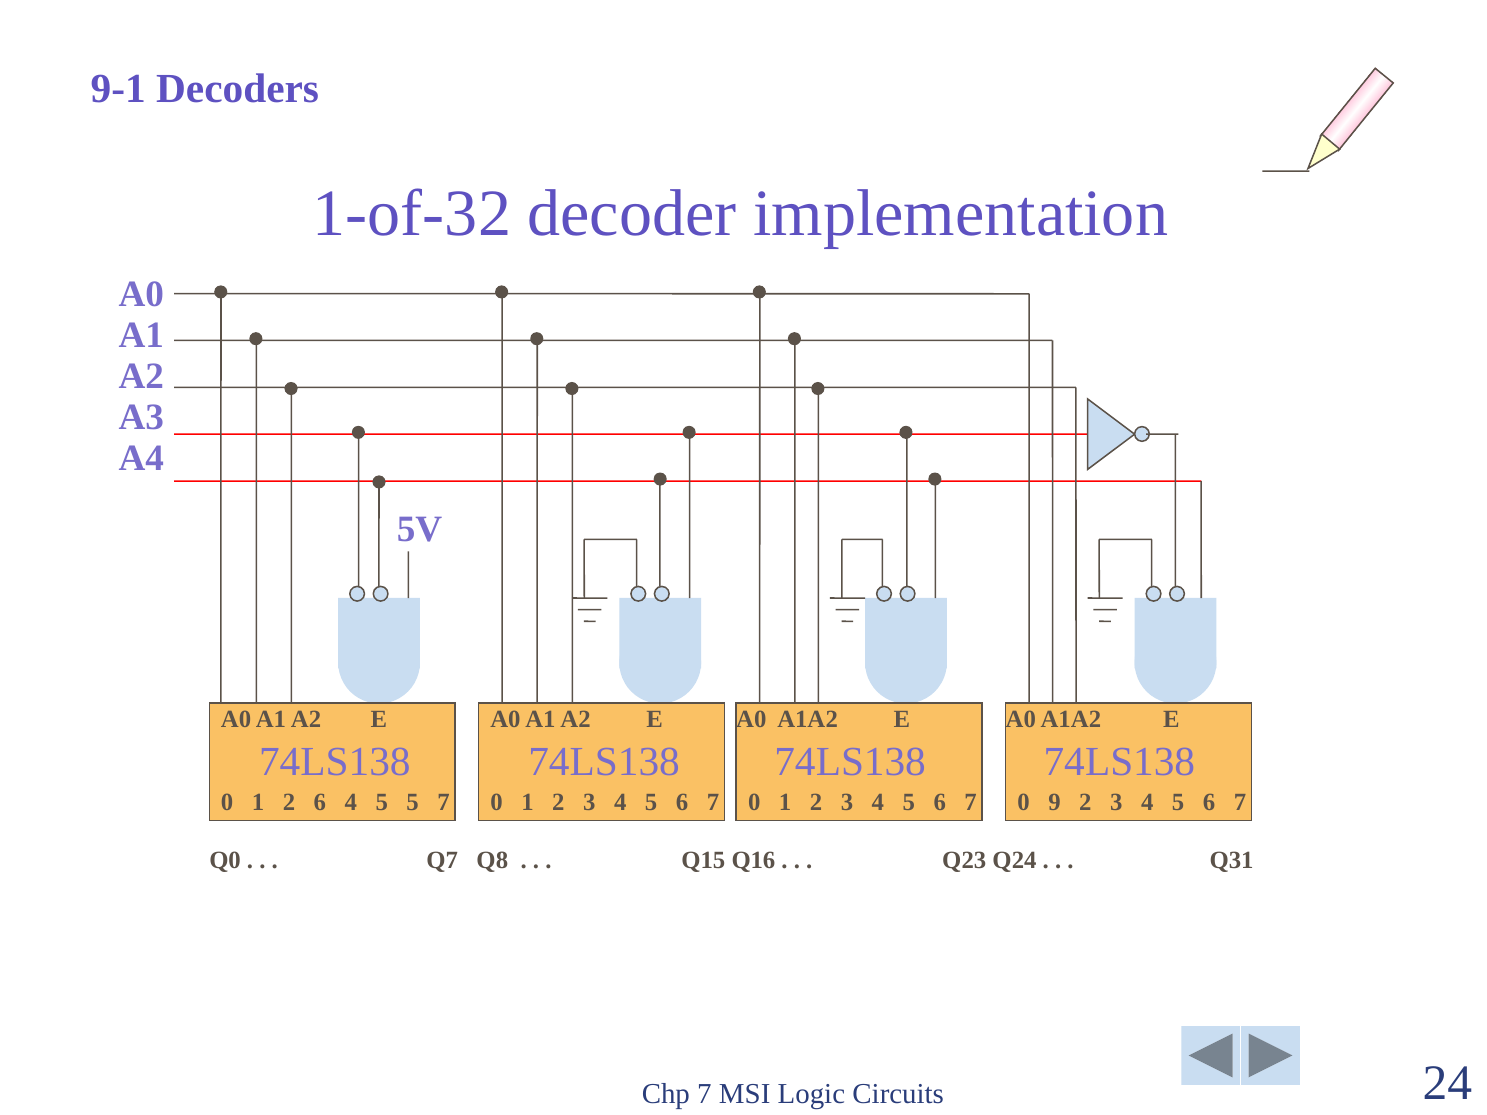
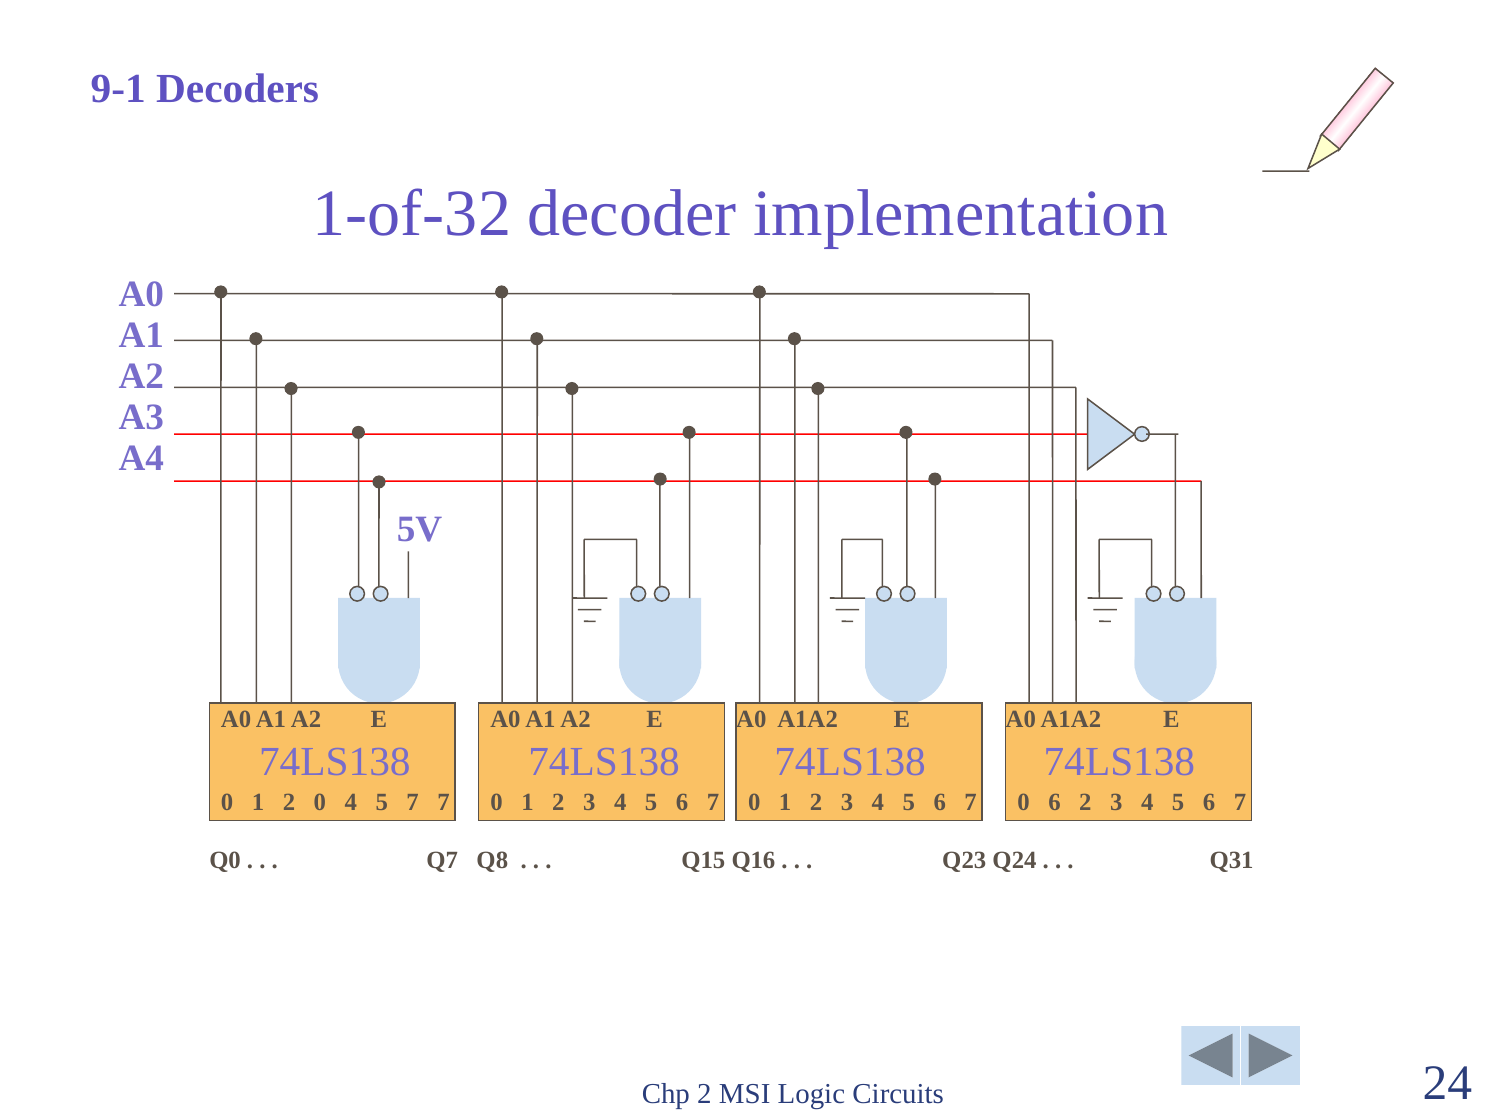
2 6: 6 -> 0 (320, 802)
5 5: 5 -> 7 (413, 802)
0 9: 9 -> 6 (1054, 802)
Chp 7: 7 -> 2 (704, 1094)
